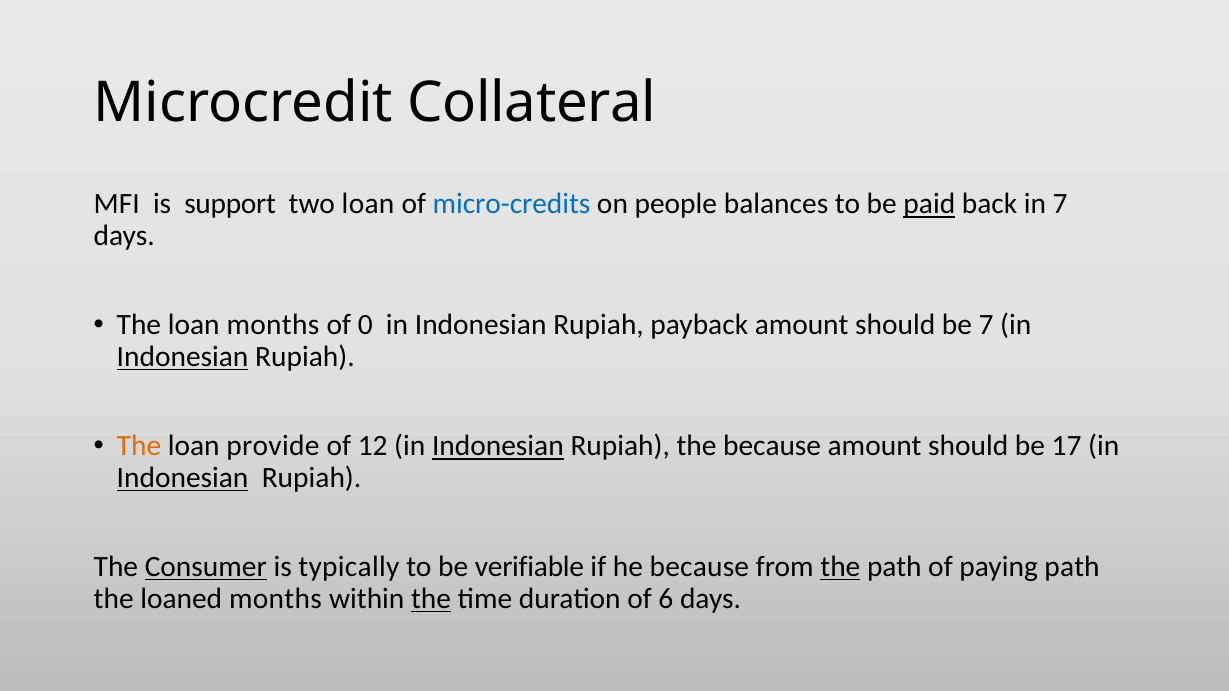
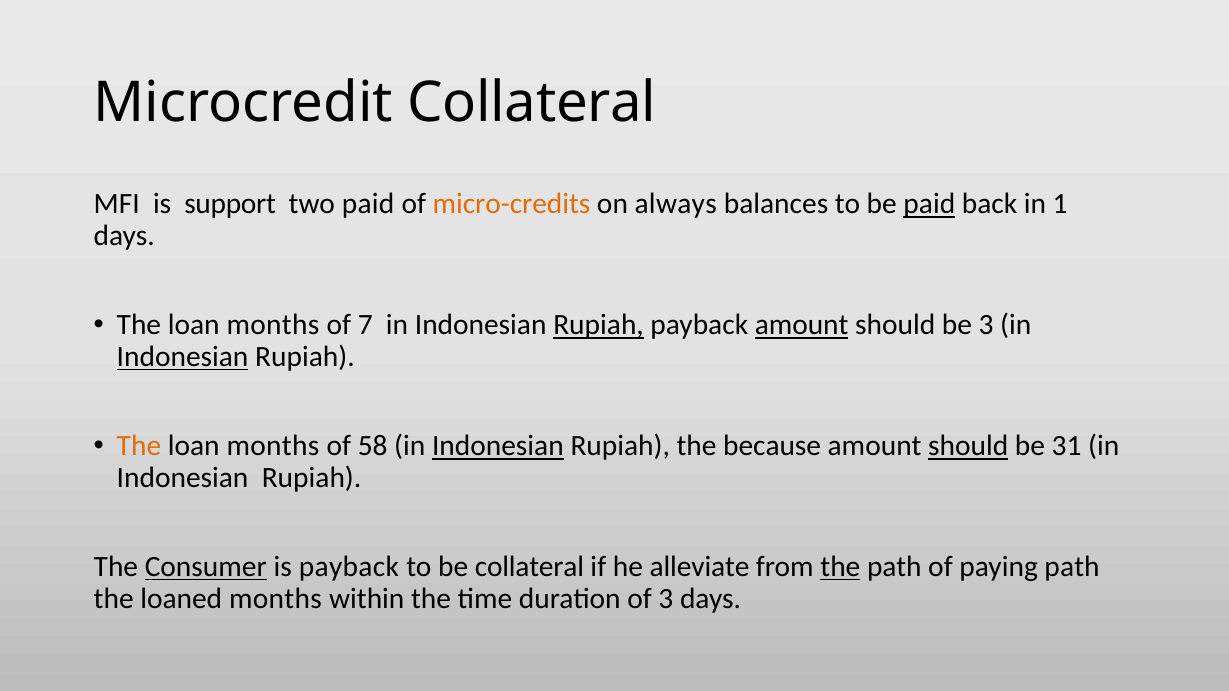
two loan: loan -> paid (368, 204)
micro-credits colour: blue -> orange (511, 204)
people: people -> always (676, 204)
in 7: 7 -> 1 (1060, 204)
0: 0 -> 7 (365, 325)
Rupiah underline: none -> present (599, 325)
amount underline: none -> present (802, 325)
be 7: 7 -> 3 (986, 325)
provide: provide -> months (273, 446)
12: 12 -> 58 (373, 446)
should underline: none -> present (968, 446)
17: 17 -> 31 (1067, 446)
Indonesian underline: present -> none (183, 478)
is typically: typically -> payback (349, 567)
be verifiable: verifiable -> collateral (529, 567)
he because: because -> alleviate (700, 567)
the underline: present -> none (431, 599)
of 6: 6 -> 3 (666, 599)
